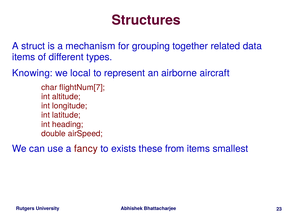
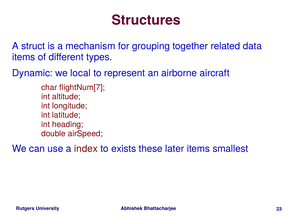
Knowing: Knowing -> Dynamic (32, 73)
fancy: fancy -> index (86, 149)
from: from -> later (175, 149)
